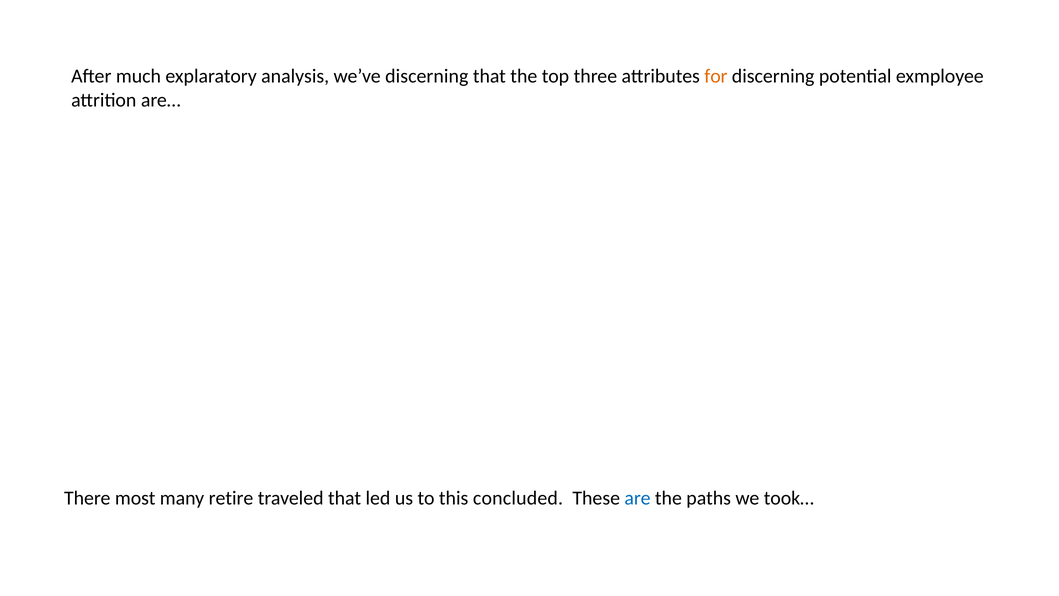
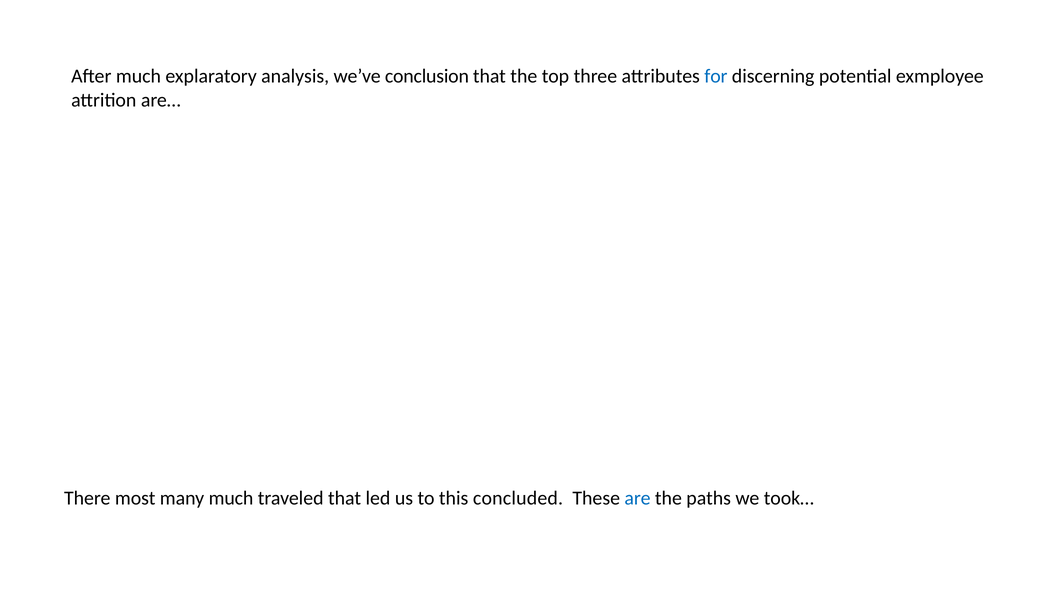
we’ve discerning: discerning -> conclusion (427, 76)
for colour: orange -> blue (716, 76)
many retire: retire -> much (231, 498)
